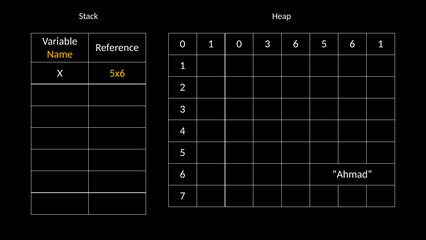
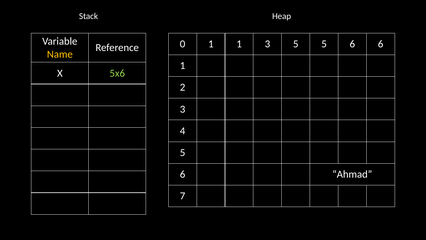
1 0: 0 -> 1 (239, 44)
3 6: 6 -> 5 (296, 44)
6 1: 1 -> 6 (381, 44)
5x6 colour: yellow -> light green (117, 73)
